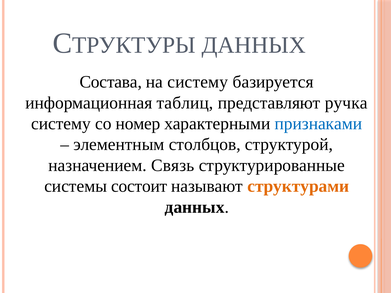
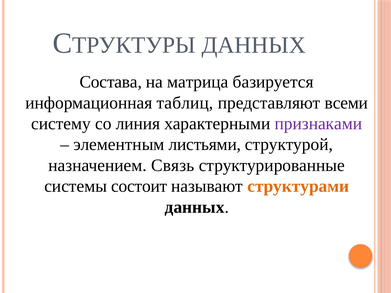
на систему: систему -> матрица (198, 82)
ручка: ручка -> всеми (346, 103)
номер: номер -> линия (138, 124)
признаками colour: blue -> purple (318, 124)
столбцов: столбцов -> листьями (205, 145)
